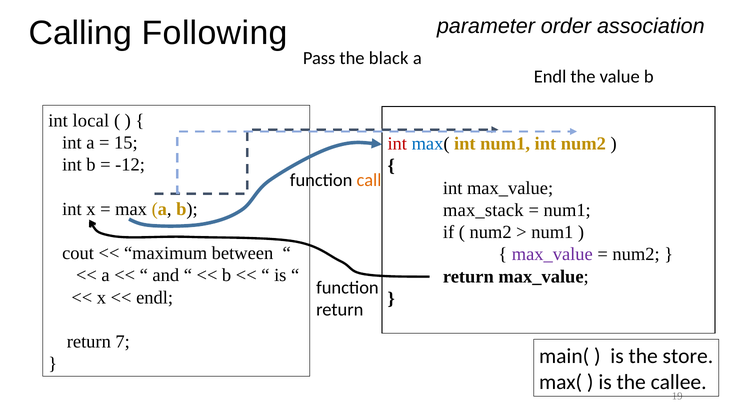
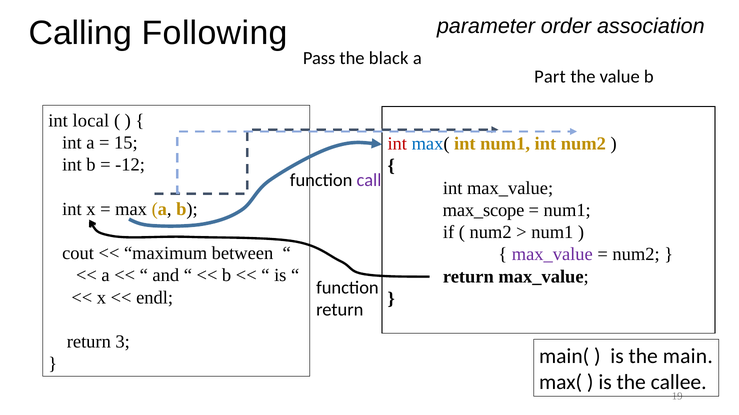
Endl: Endl -> Part (550, 77)
call colour: orange -> purple (369, 180)
max_stack: max_stack -> max_scope (484, 210)
7: 7 -> 3 (123, 342)
store: store -> main (688, 357)
